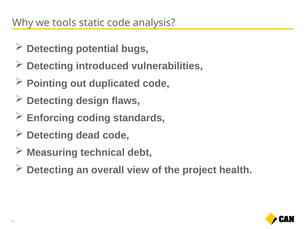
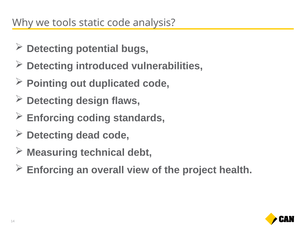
Detecting: Detecting -> Enforcing (50, 170)
